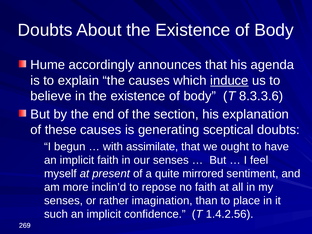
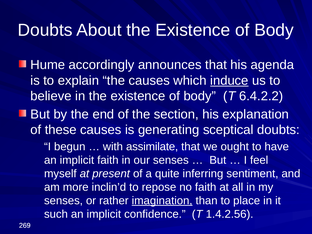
8.3.3.6: 8.3.3.6 -> 6.4.2.2 (261, 96)
mirrored: mirrored -> inferring (203, 174)
imagination underline: none -> present (162, 201)
